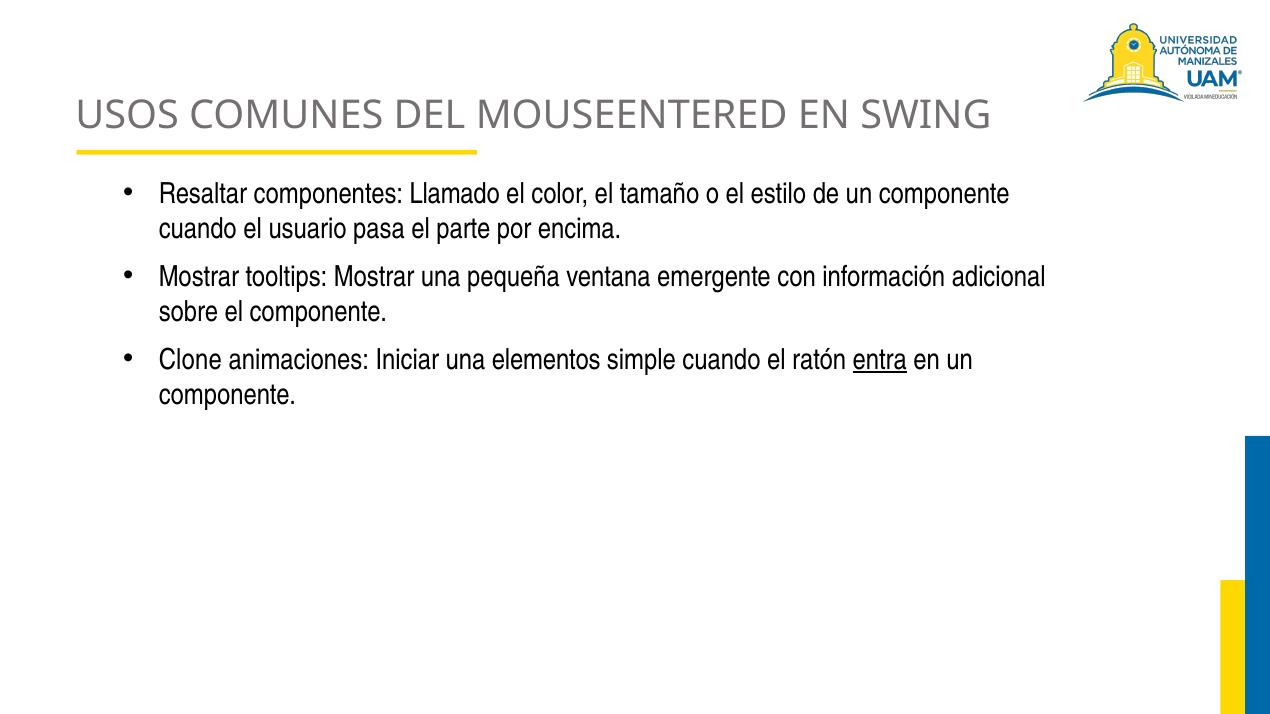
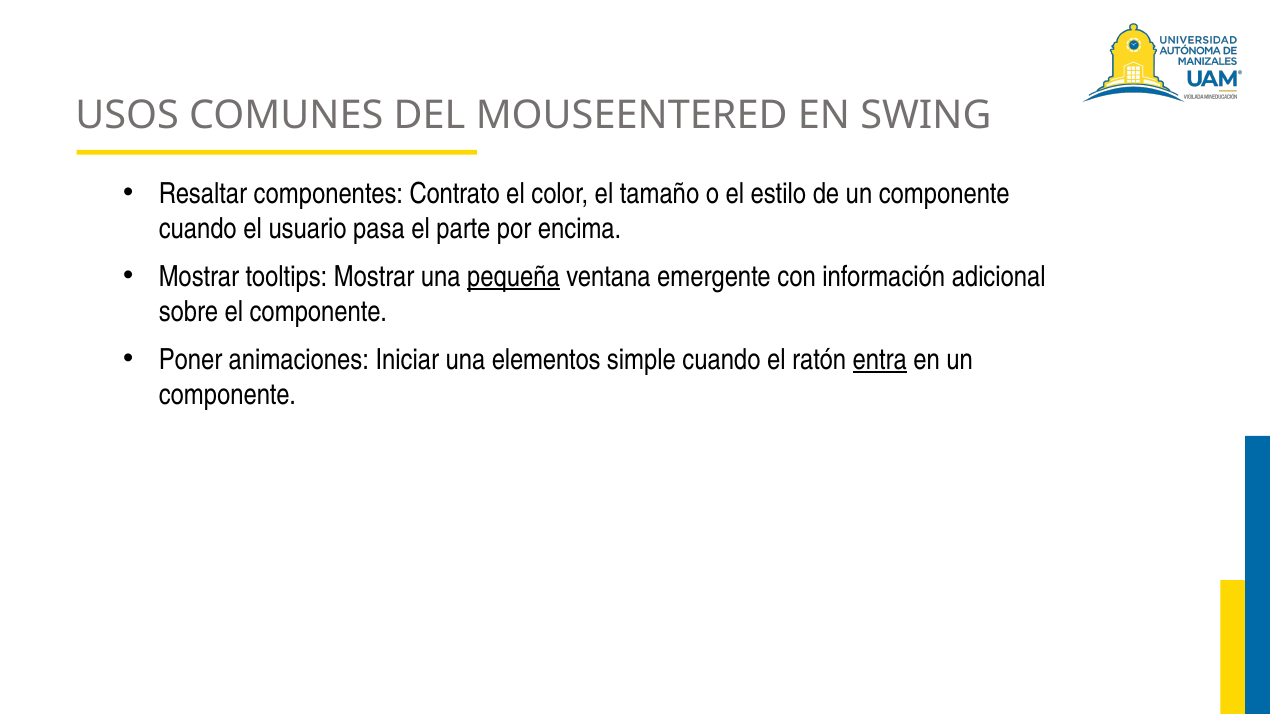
Llamado: Llamado -> Contrato (455, 194)
pequeña underline: none -> present (514, 277)
Clone: Clone -> Poner (191, 360)
